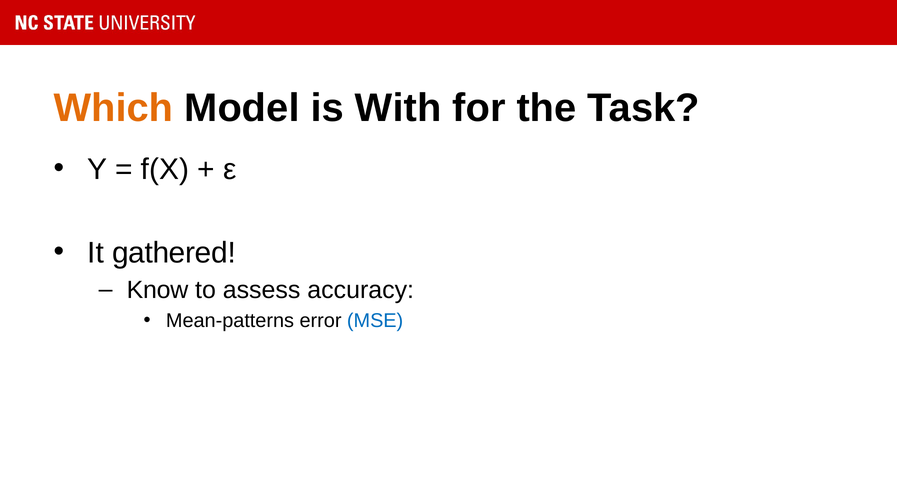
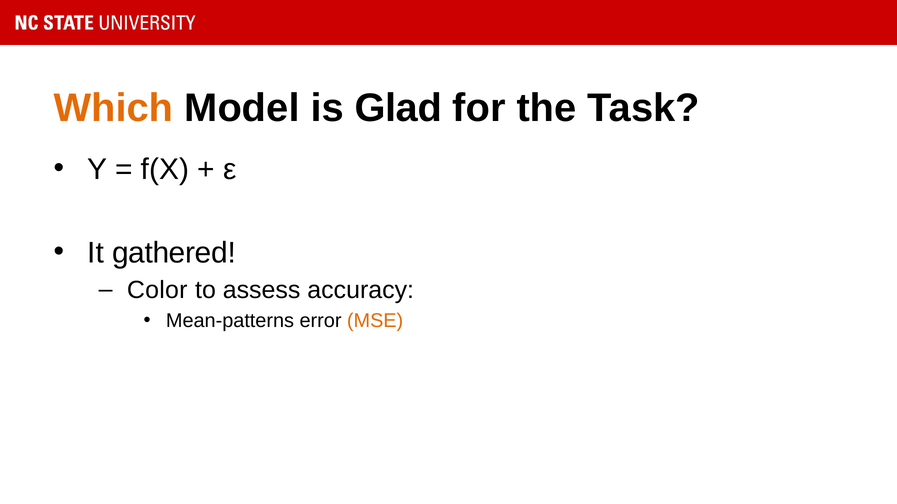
With: With -> Glad (398, 108)
Know: Know -> Color (157, 291)
MSE colour: blue -> orange (375, 321)
